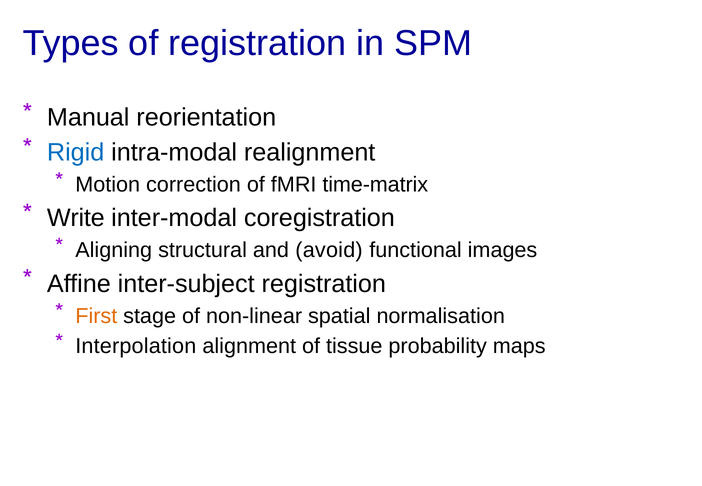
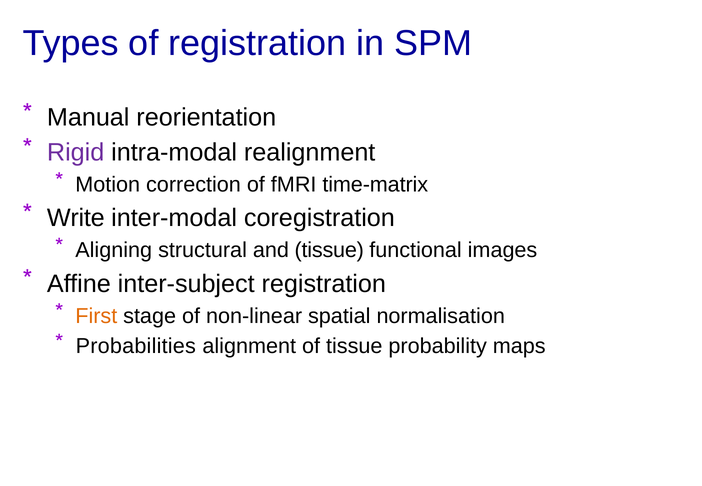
Rigid colour: blue -> purple (76, 153)
and avoid: avoid -> tissue (329, 250)
Interpolation: Interpolation -> Probabilities (136, 346)
